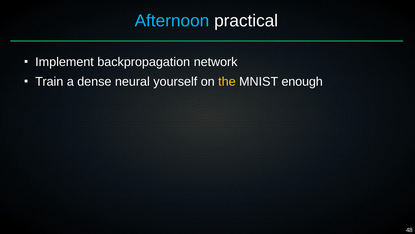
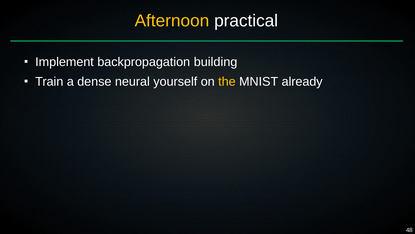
Afternoon colour: light blue -> yellow (172, 21)
network: network -> building (216, 62)
enough: enough -> already (302, 82)
